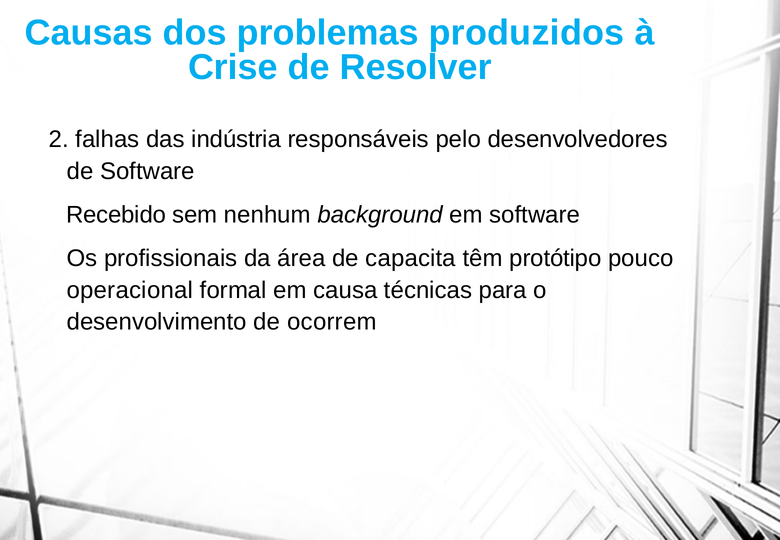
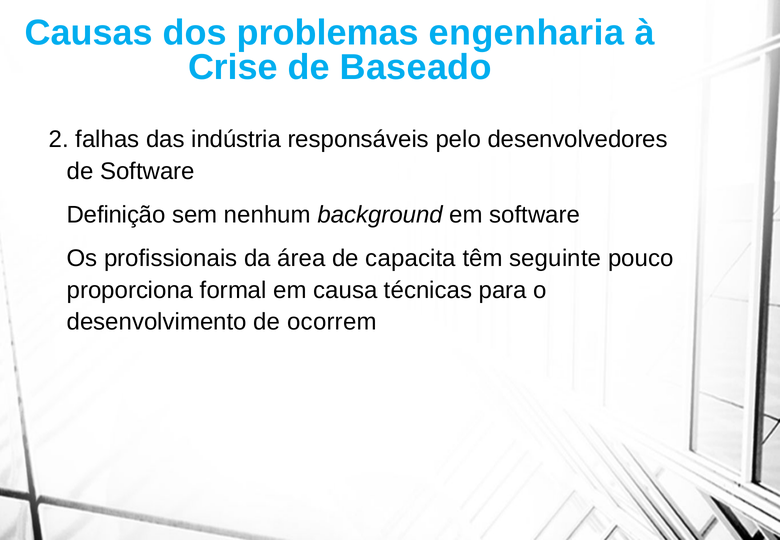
produzidos: produzidos -> engenharia (526, 33)
Resolver: Resolver -> Baseado (416, 67)
Recebido: Recebido -> Definição (116, 215)
protótipo: protótipo -> seguinte (555, 259)
operacional: operacional -> proporciona (130, 290)
